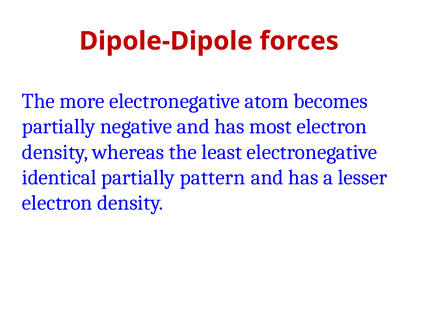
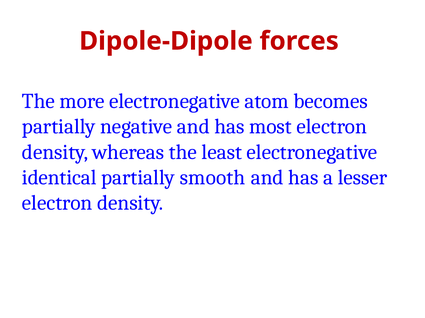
pattern: pattern -> smooth (213, 178)
